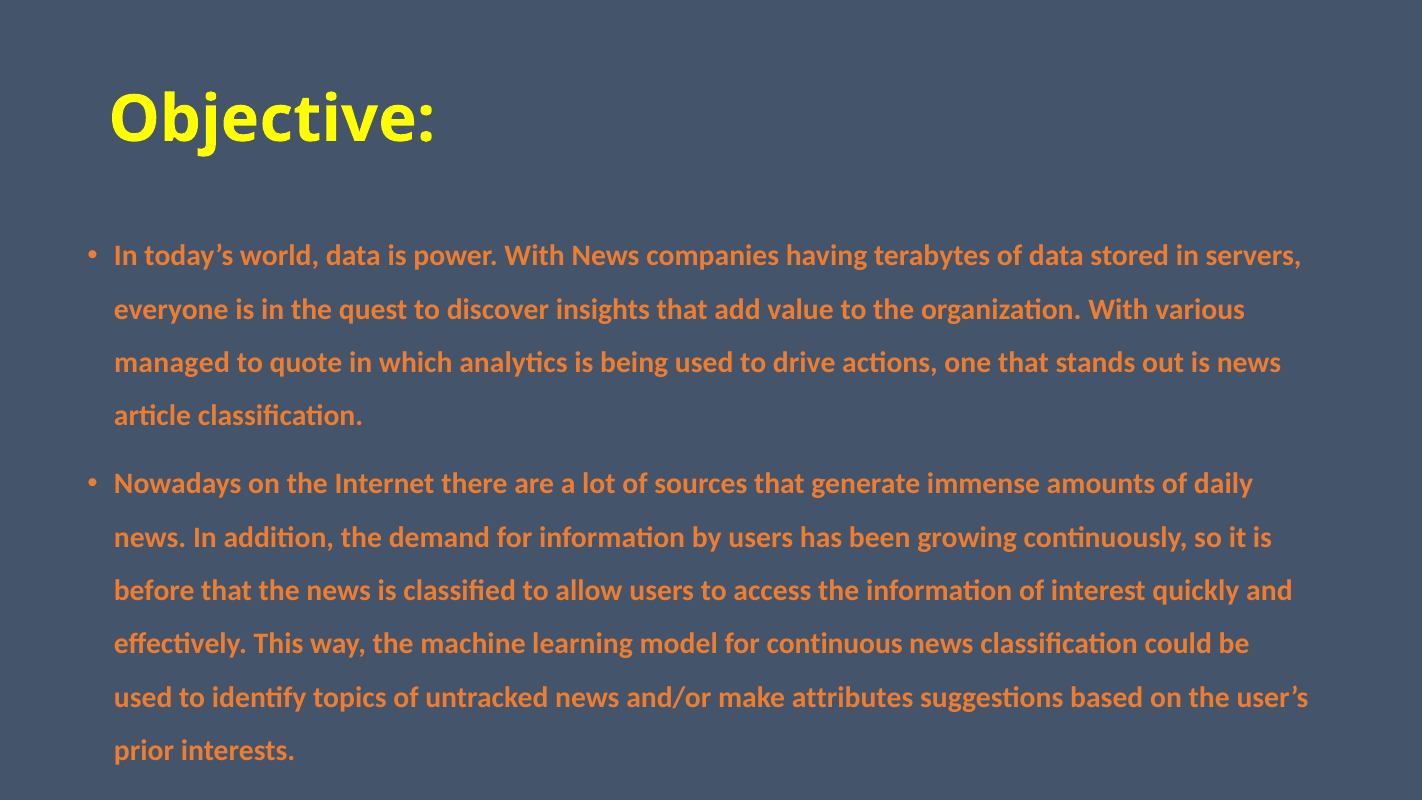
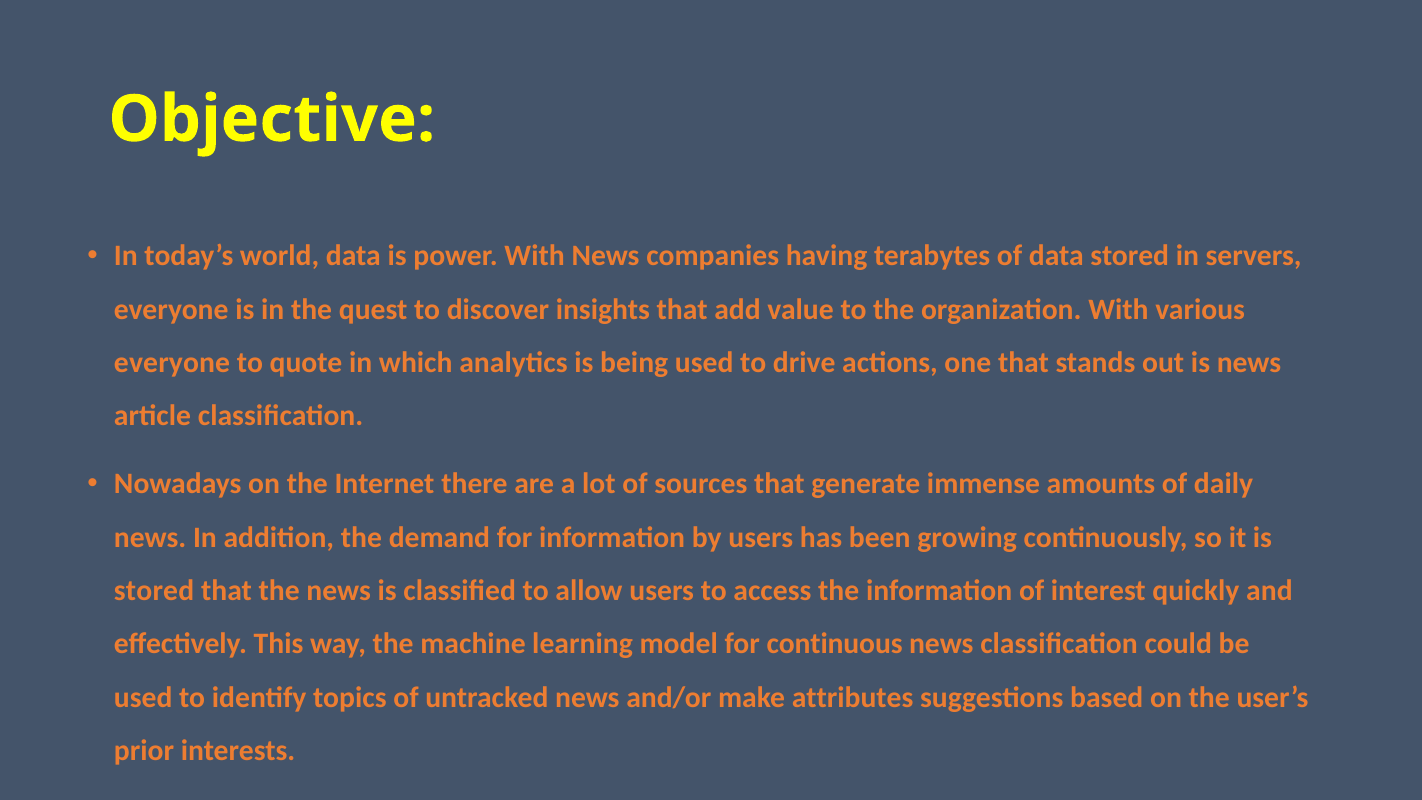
managed: managed -> everyone (172, 363)
before: before -> stored (154, 591)
